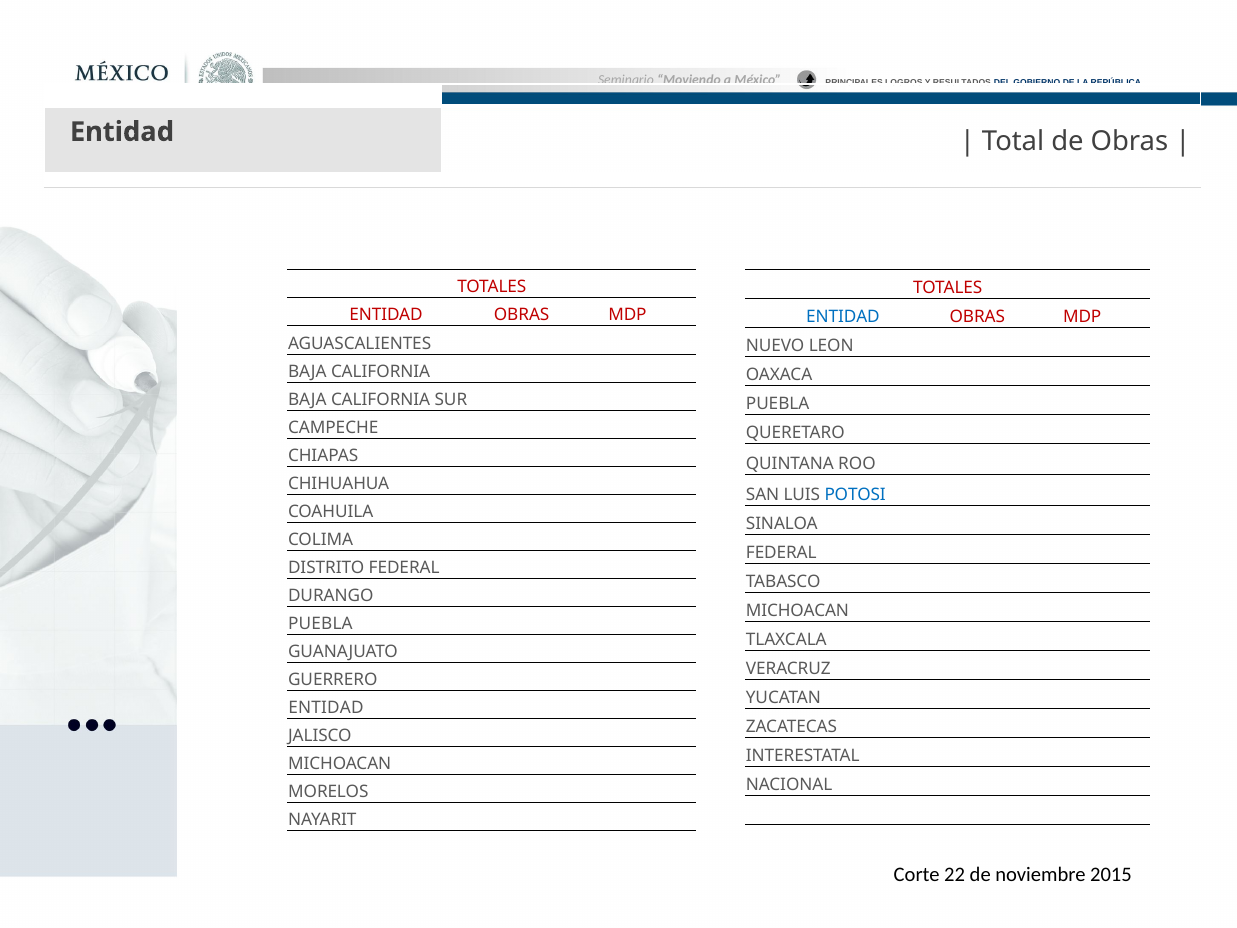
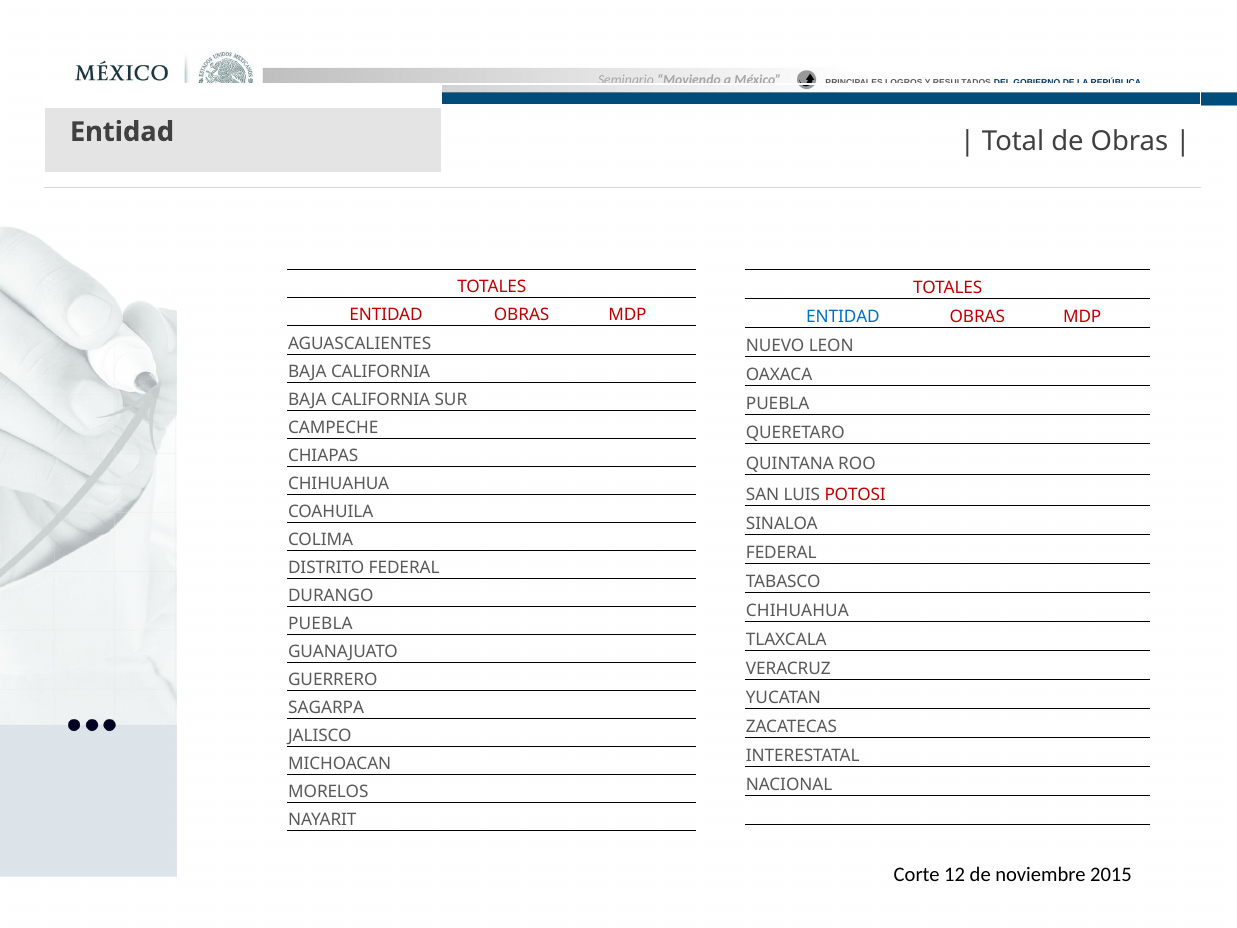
POTOSI colour: blue -> red (855, 495)
MICHOACAN: MICHOACAN -> CHIHUAHUA (797, 611)
ENTIDAD: ENTIDAD -> SAGARPA (326, 708)
22: 22 -> 12 (955, 875)
